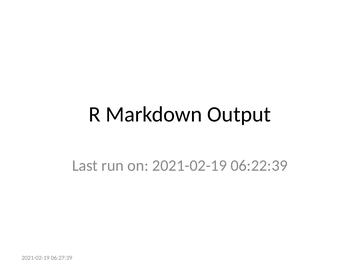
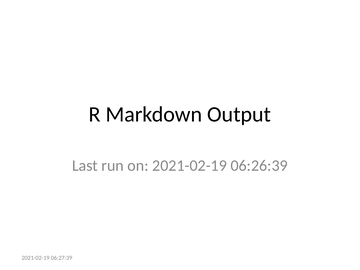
06:22:39: 06:22:39 -> 06:26:39 (259, 166)
